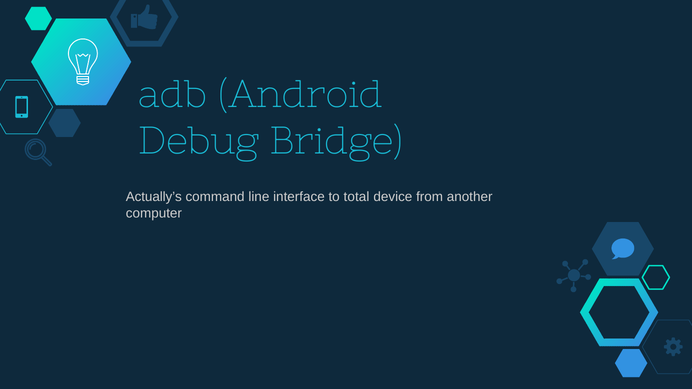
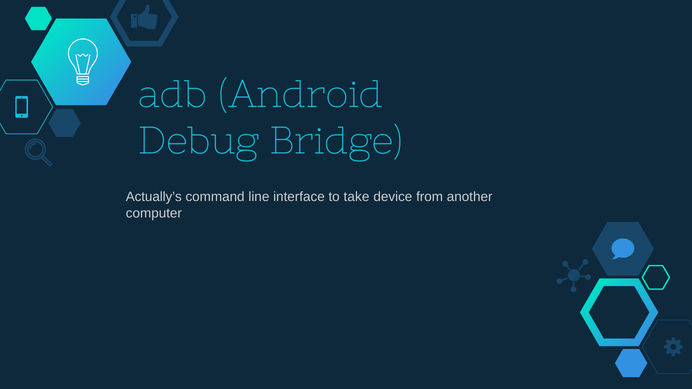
total: total -> take (356, 197)
